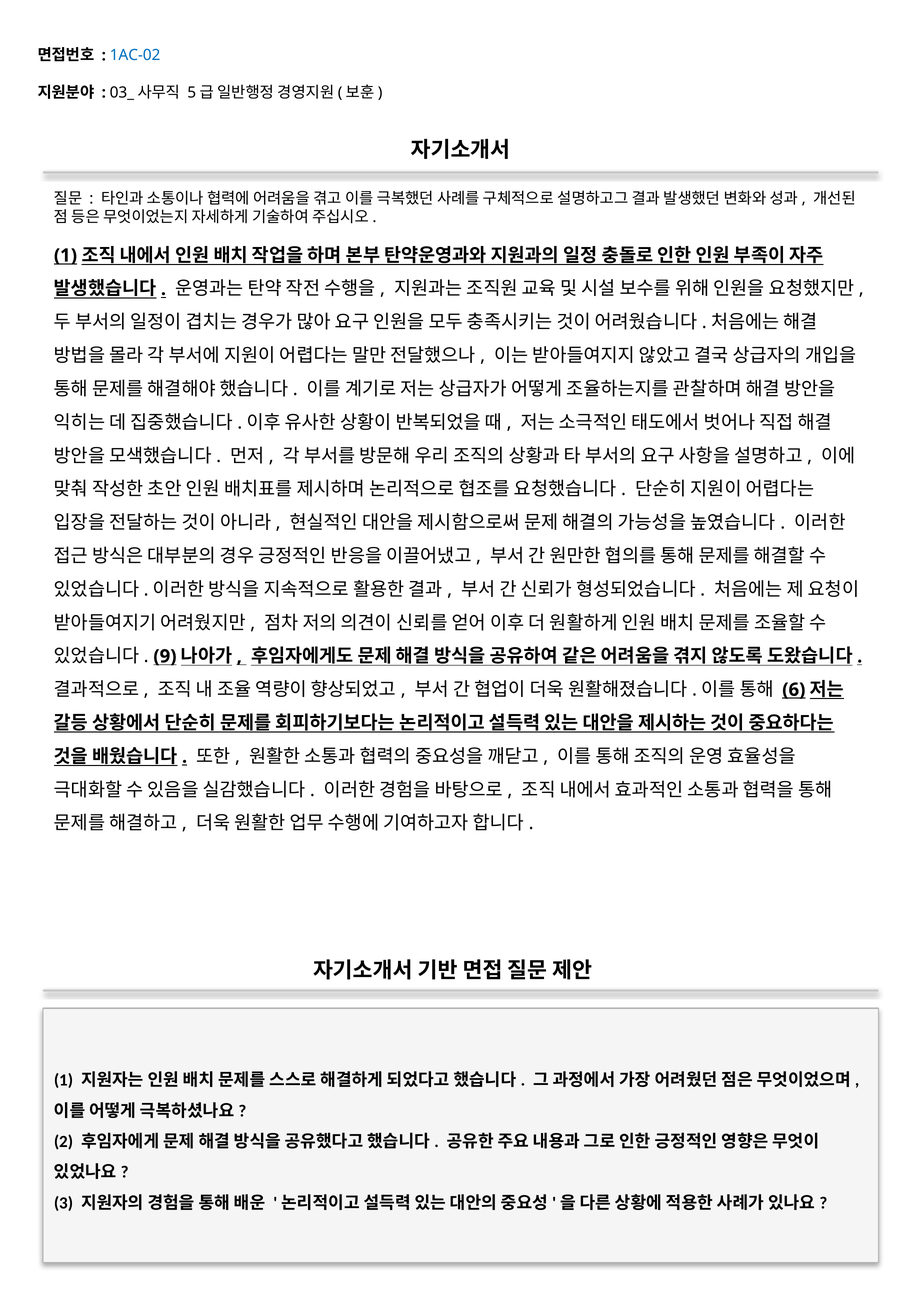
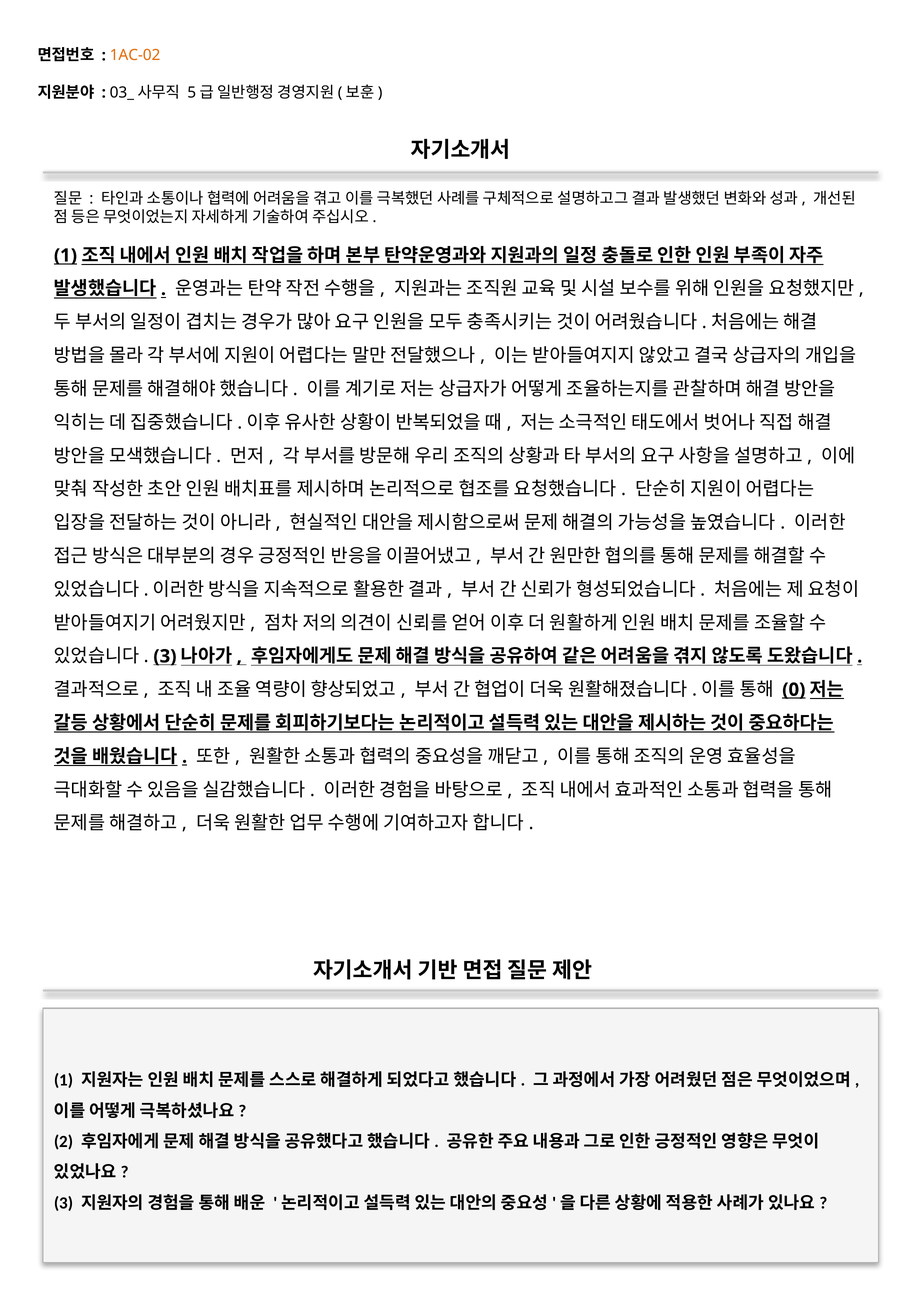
1AC-02 colour: blue -> orange (135, 55)
9: 9 -> 3 (165, 657)
6: 6 -> 0 (794, 690)
